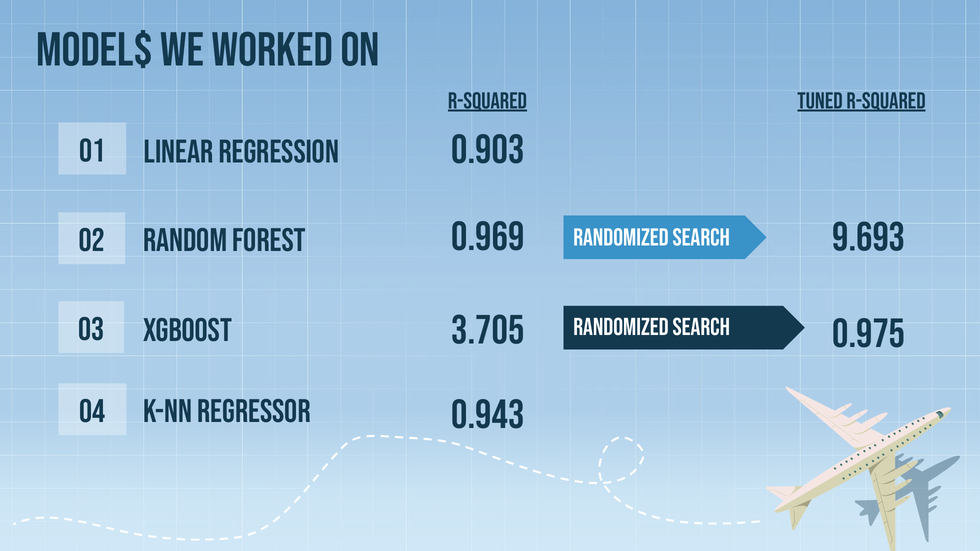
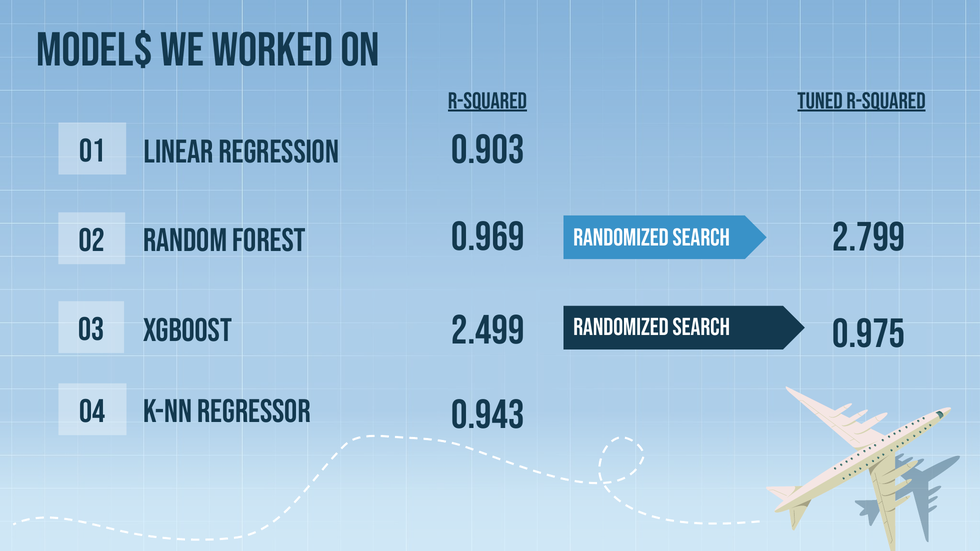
9.693: 9.693 -> 2.799 (869, 237)
3.705: 3.705 -> 2.499 (488, 331)
